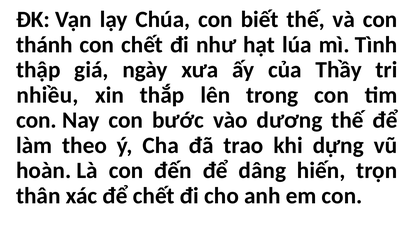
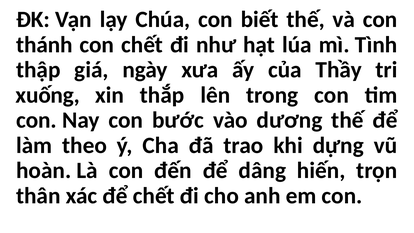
nhiều: nhiều -> xuống (48, 95)
